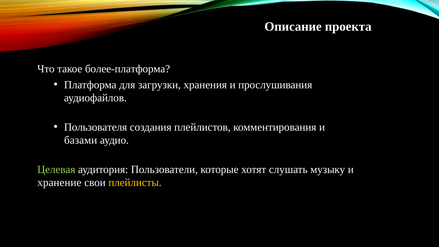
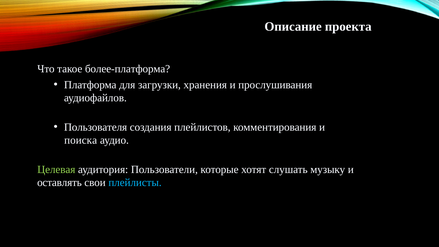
базами: базами -> поиска (81, 140)
хранение: хранение -> оставлять (59, 183)
плейлисты colour: yellow -> light blue (135, 183)
